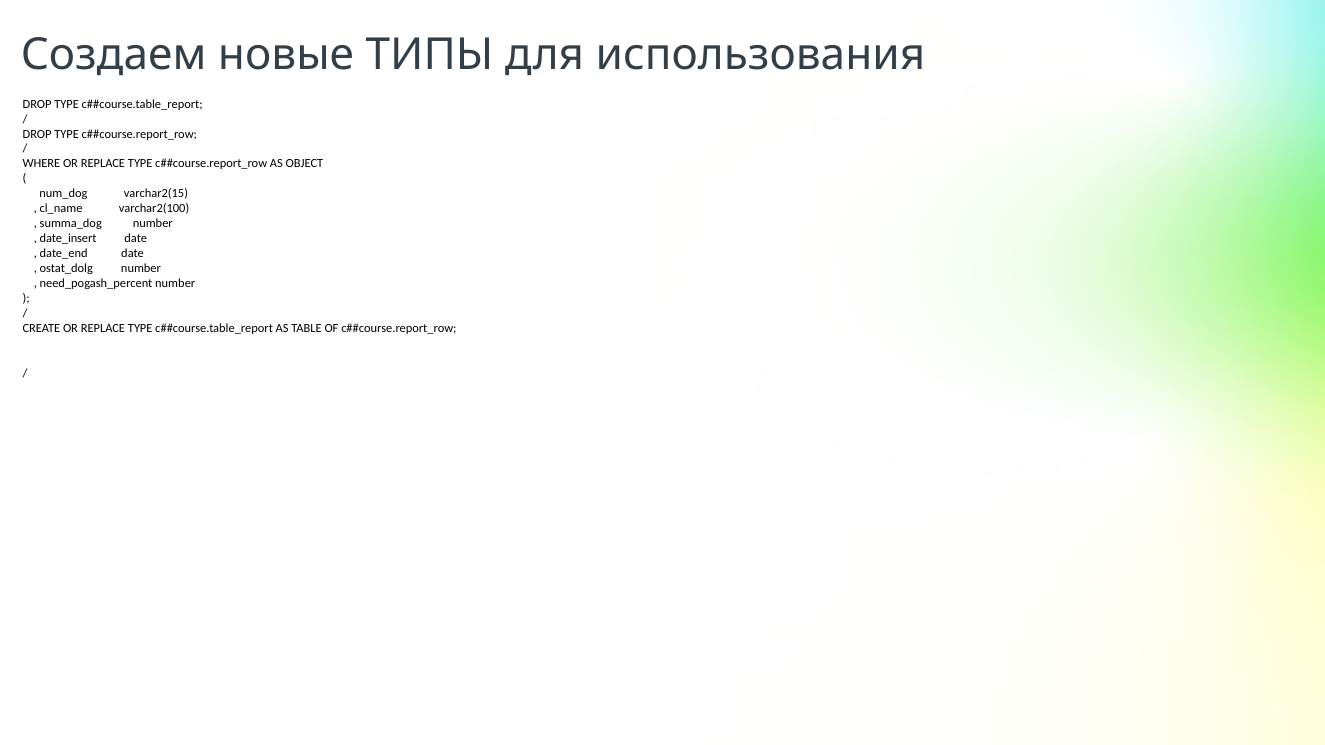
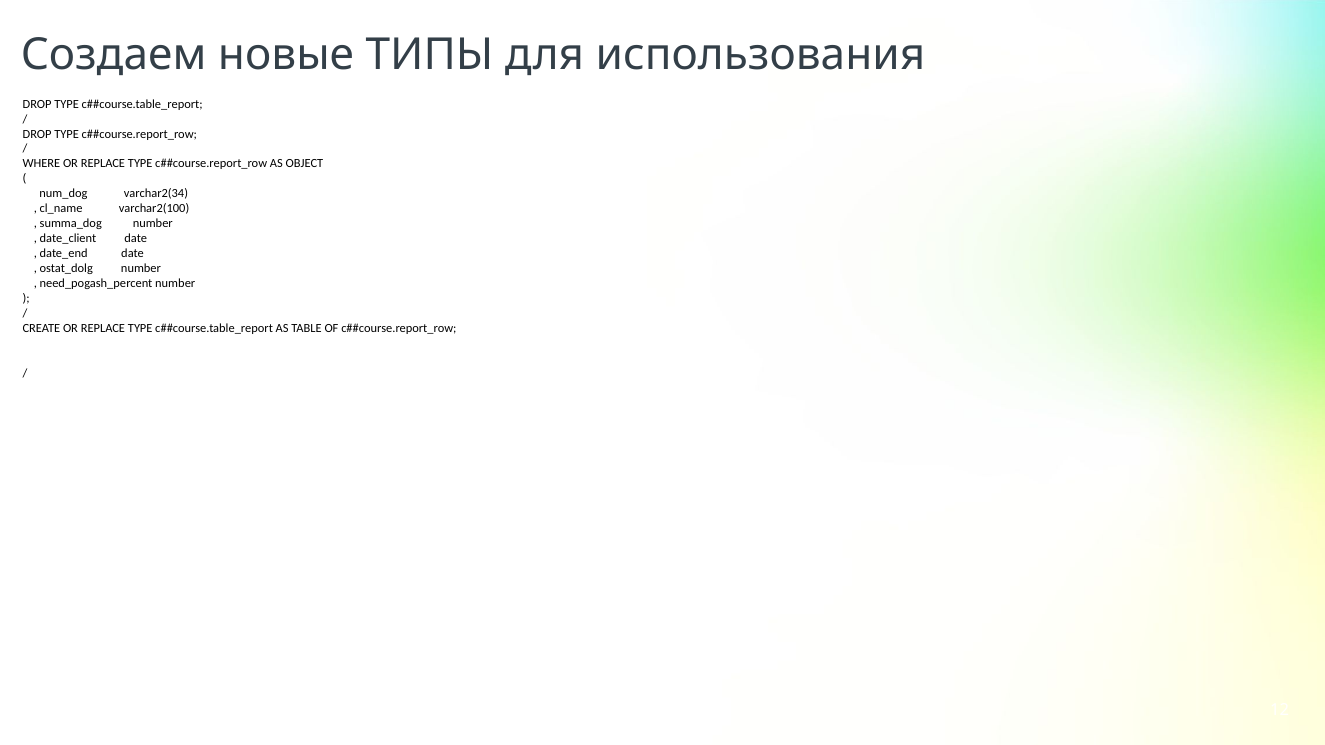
varchar2(15: varchar2(15 -> varchar2(34 (156, 194)
date_insert: date_insert -> date_client (68, 239)
